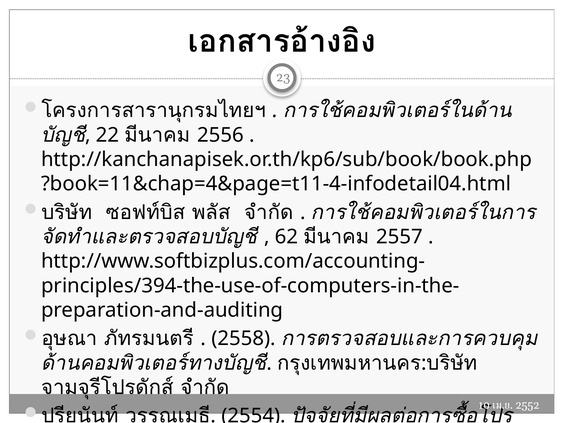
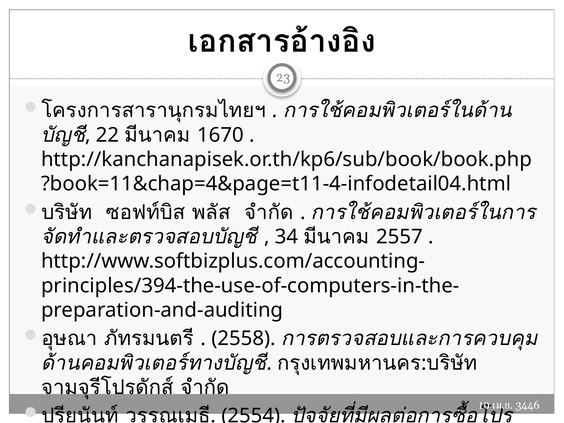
2556: 2556 -> 1670 (221, 135)
62: 62 -> 34 (286, 237)
2552: 2552 -> 3446 (528, 405)
